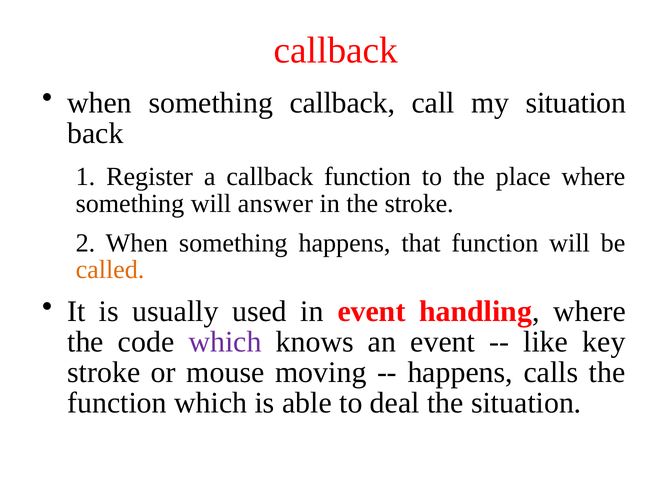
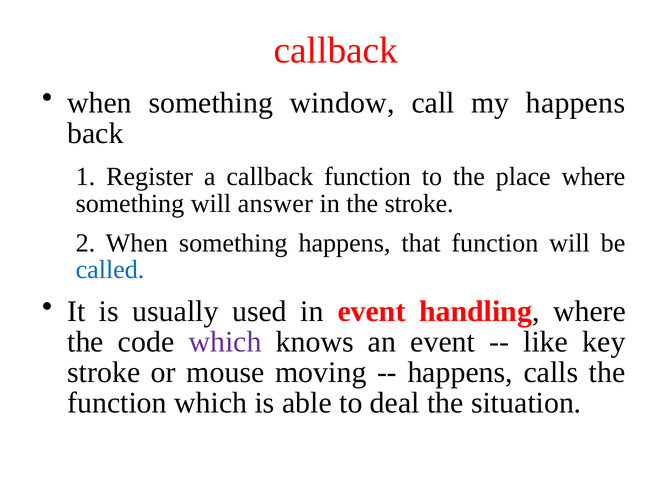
something callback: callback -> window (342, 103)
my situation: situation -> happens (576, 103)
called colour: orange -> blue (110, 270)
